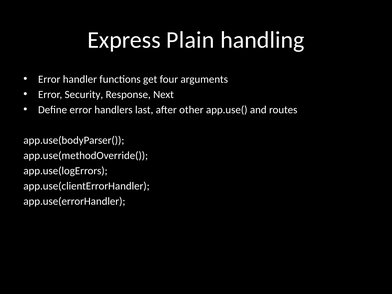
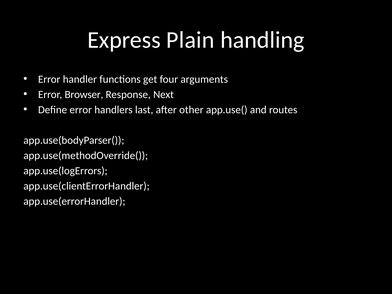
Security: Security -> Browser (84, 94)
